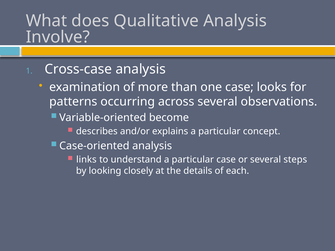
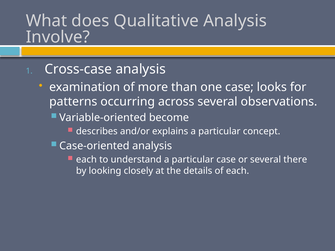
links: links -> each (86, 160)
steps: steps -> there (295, 160)
